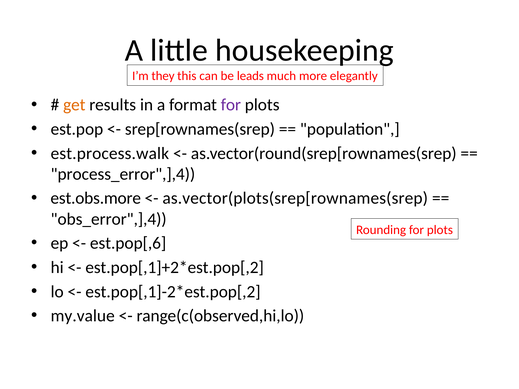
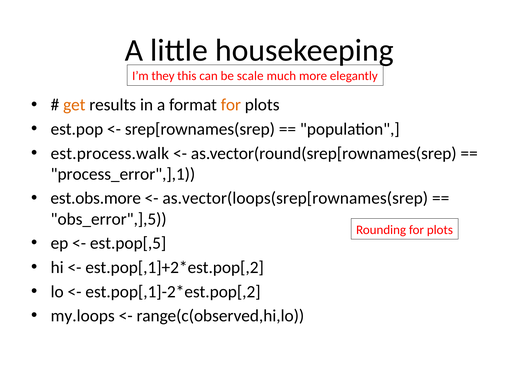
leads: leads -> scale (250, 76)
for colour: purple -> orange (231, 105)
process_error",],4: process_error",],4 -> process_error",],1 (123, 174)
as.vector(plots(srep[rownames(srep: as.vector(plots(srep[rownames(srep -> as.vector(loops(srep[rownames(srep (295, 198)
obs_error",],4: obs_error",],4 -> obs_error",],5 (109, 219)
est.pop[,6: est.pop[,6 -> est.pop[,5 (128, 243)
my.value: my.value -> my.loops (83, 316)
